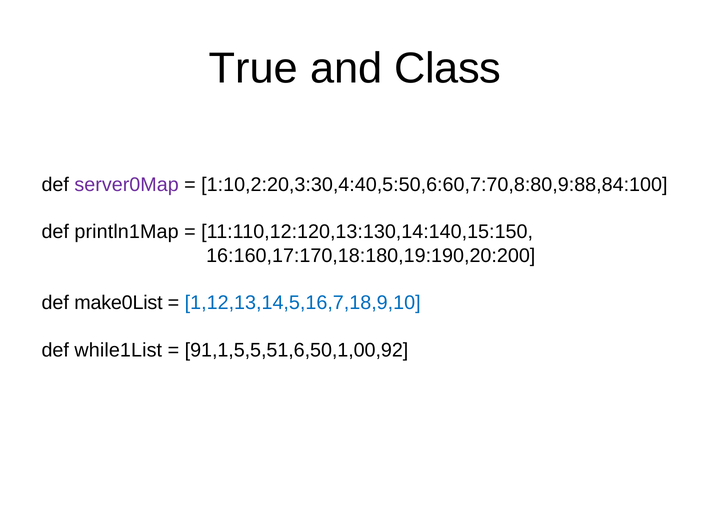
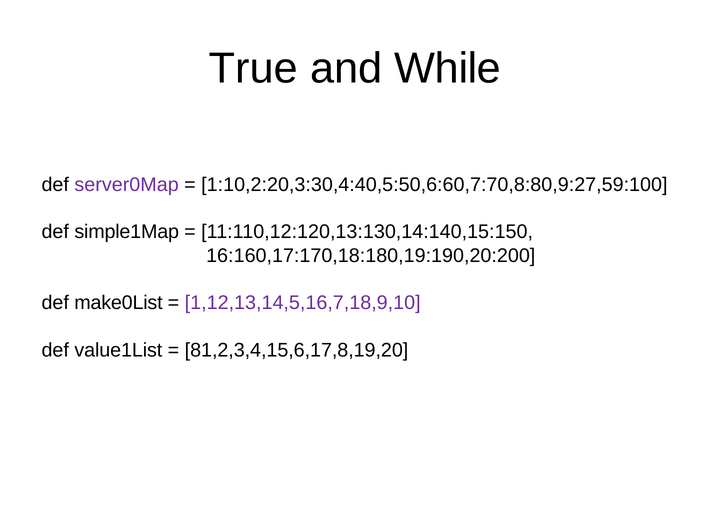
Class: Class -> While (448, 69)
1:10,2:20,3:30,4:40,5:50,6:60,7:70,8:80,9:88,84:100: 1:10,2:20,3:30,4:40,5:50,6:60,7:70,8:80,9:88,84:100 -> 1:10,2:20,3:30,4:40,5:50,6:60,7:70,8:80,9:27,59:100 (434, 185)
println1Map: println1Map -> simple1Map (127, 232)
1,12,13,14,5,16,7,18,9,10 colour: blue -> purple (303, 303)
while1List: while1List -> value1List (118, 350)
91,1,5,5,51,6,50,1,00,92: 91,1,5,5,51,6,50,1,00,92 -> 81,2,3,4,15,6,17,8,19,20 (297, 350)
